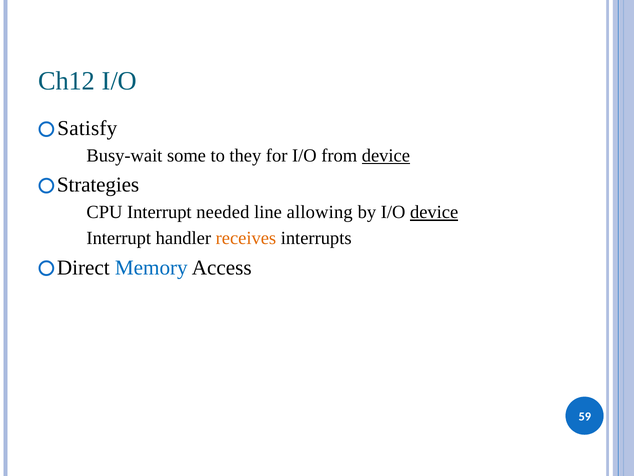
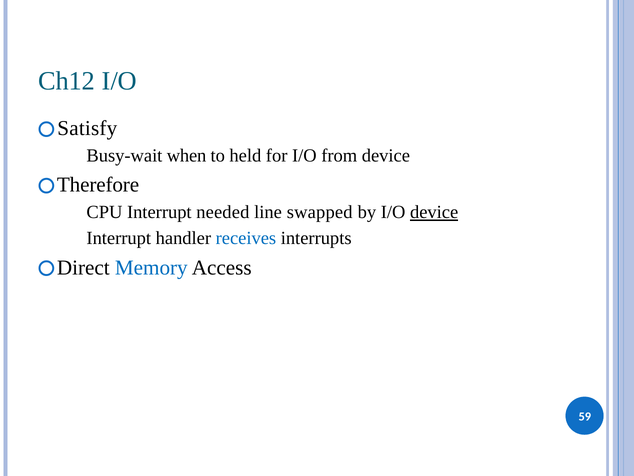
some: some -> when (187, 156)
they: they -> held (245, 156)
device underline: present -> none (386, 156)
Strategies: Strategies -> Therefore (98, 185)
allowing: allowing -> swapped (320, 212)
receives colour: orange -> blue (246, 238)
